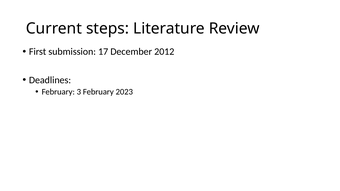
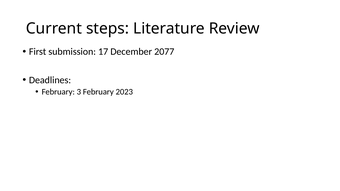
2012: 2012 -> 2077 (164, 52)
